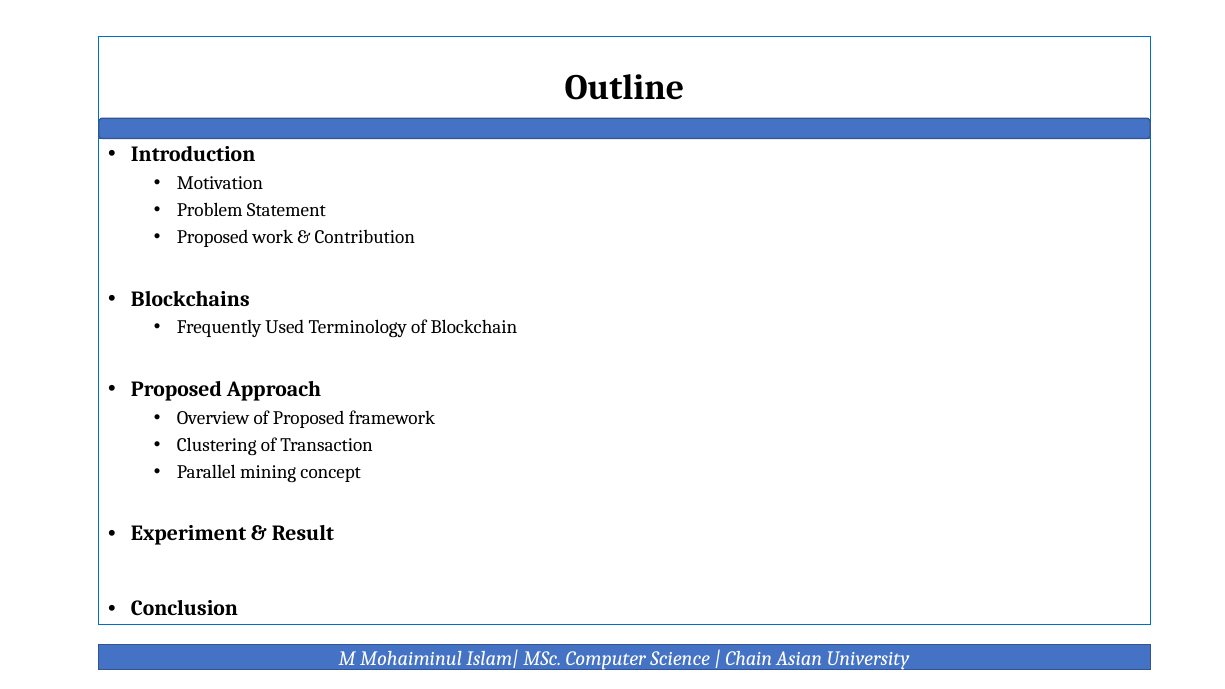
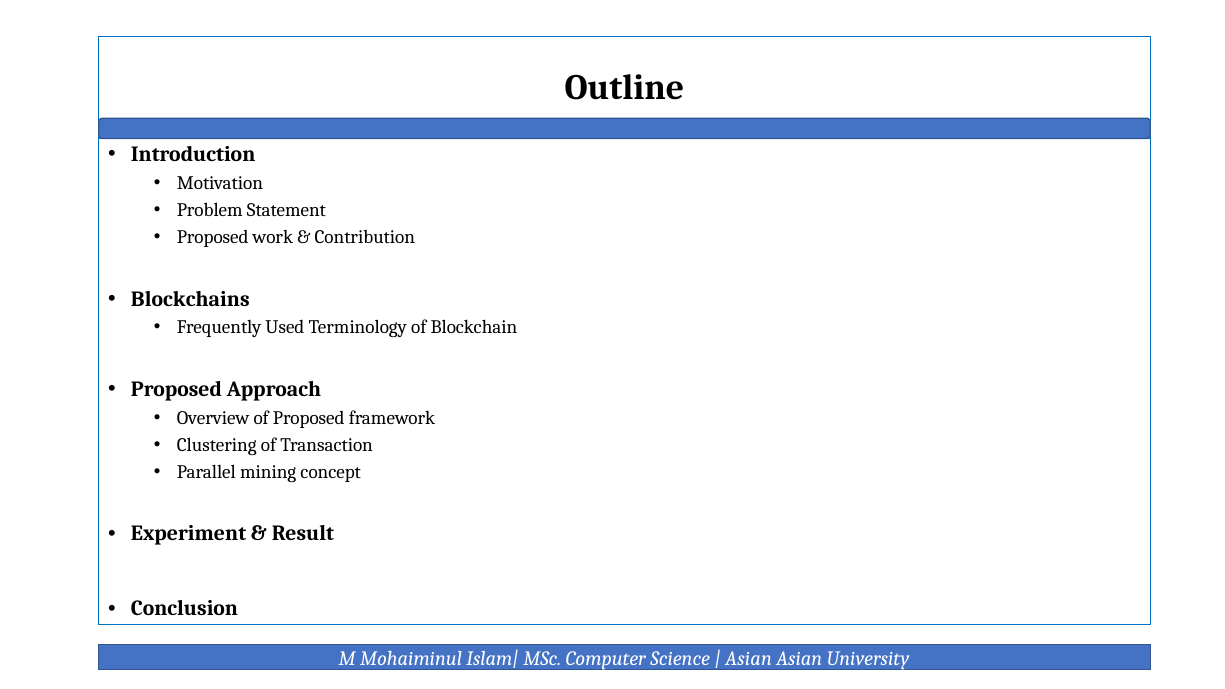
Chain: Chain -> Asian (749, 658)
